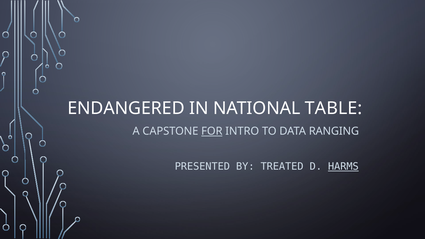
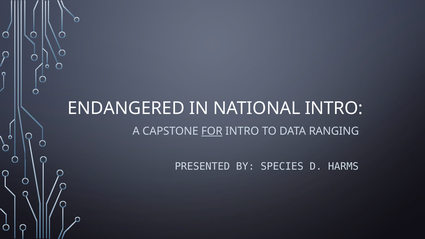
NATIONAL TABLE: TABLE -> INTRO (334, 108)
TREATED: TREATED -> SPECIES (282, 167)
HARMS underline: present -> none (343, 167)
